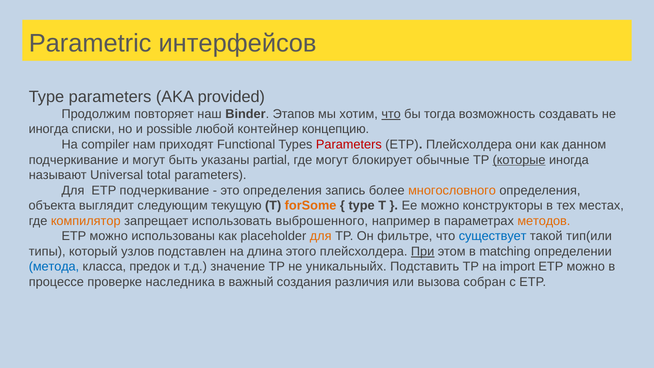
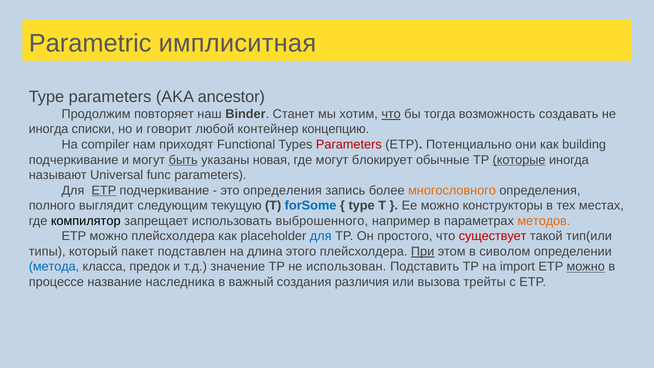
интерфейсов: интерфейсов -> имплиситная (237, 43)
provided: provided -> ancestor (231, 97)
Этапов: Этапов -> Станет (294, 114)
possible: possible -> говорит (169, 129)
ETP Плейсхолдера: Плейсхолдера -> Потенциально (469, 144)
данном: данном -> building (584, 144)
быть underline: none -> present (183, 160)
partial: partial -> новая (272, 160)
total: total -> func (159, 175)
ETP underline: none -> present (104, 190)
объекта: объекта -> полного (52, 206)
forSome colour: orange -> blue (311, 206)
компилятор colour: orange -> black (86, 221)
можно использованы: использованы -> плейсхолдера (173, 236)
для colour: orange -> blue (321, 236)
фильтре: фильтре -> простого (405, 236)
существует colour: blue -> red (493, 236)
узлов: узлов -> пакет (138, 251)
matching: matching -> сиволом (505, 251)
уникальныйх: уникальныйх -> использован (346, 267)
можно underline: none -> present (586, 267)
проверке: проверке -> название (115, 282)
собран: собран -> трейты (485, 282)
